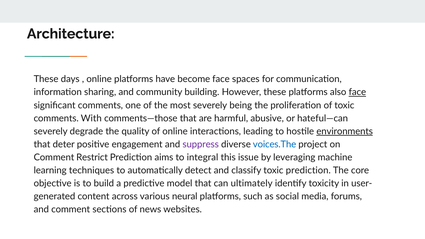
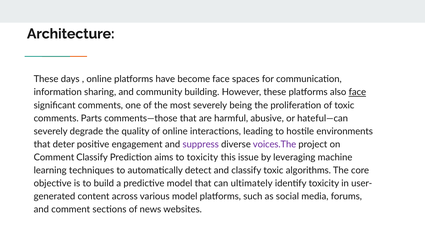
With: With -> Parts (91, 118)
environments underline: present -> none (345, 131)
voices.The colour: blue -> purple (275, 144)
Comment Restrict: Restrict -> Classify (92, 157)
to integral: integral -> toxicity (202, 157)
toxic prediction: prediction -> algorithms (308, 170)
various neural: neural -> model (185, 196)
